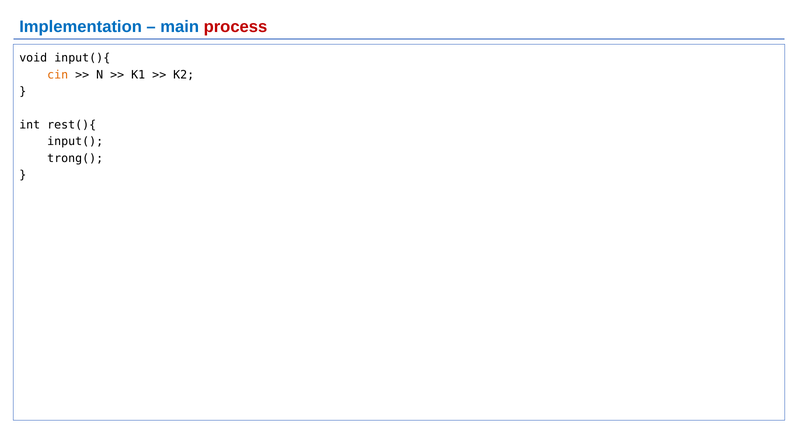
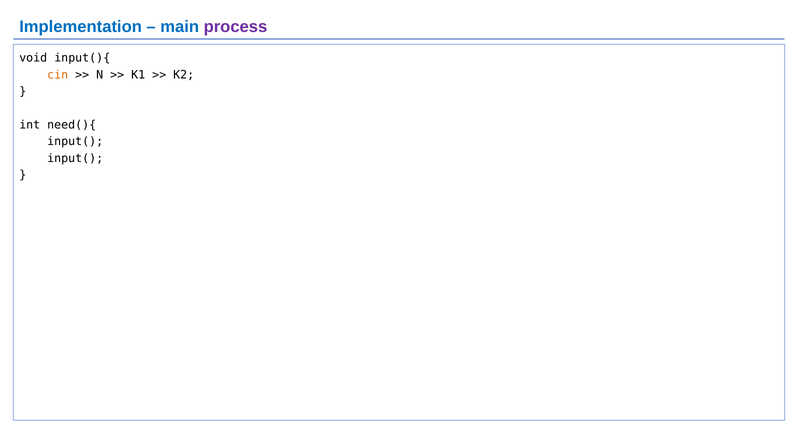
process colour: red -> purple (235, 27)
rest(){: rest(){ -> need(){ (72, 125)
trong(: trong( -> input( (75, 158)
